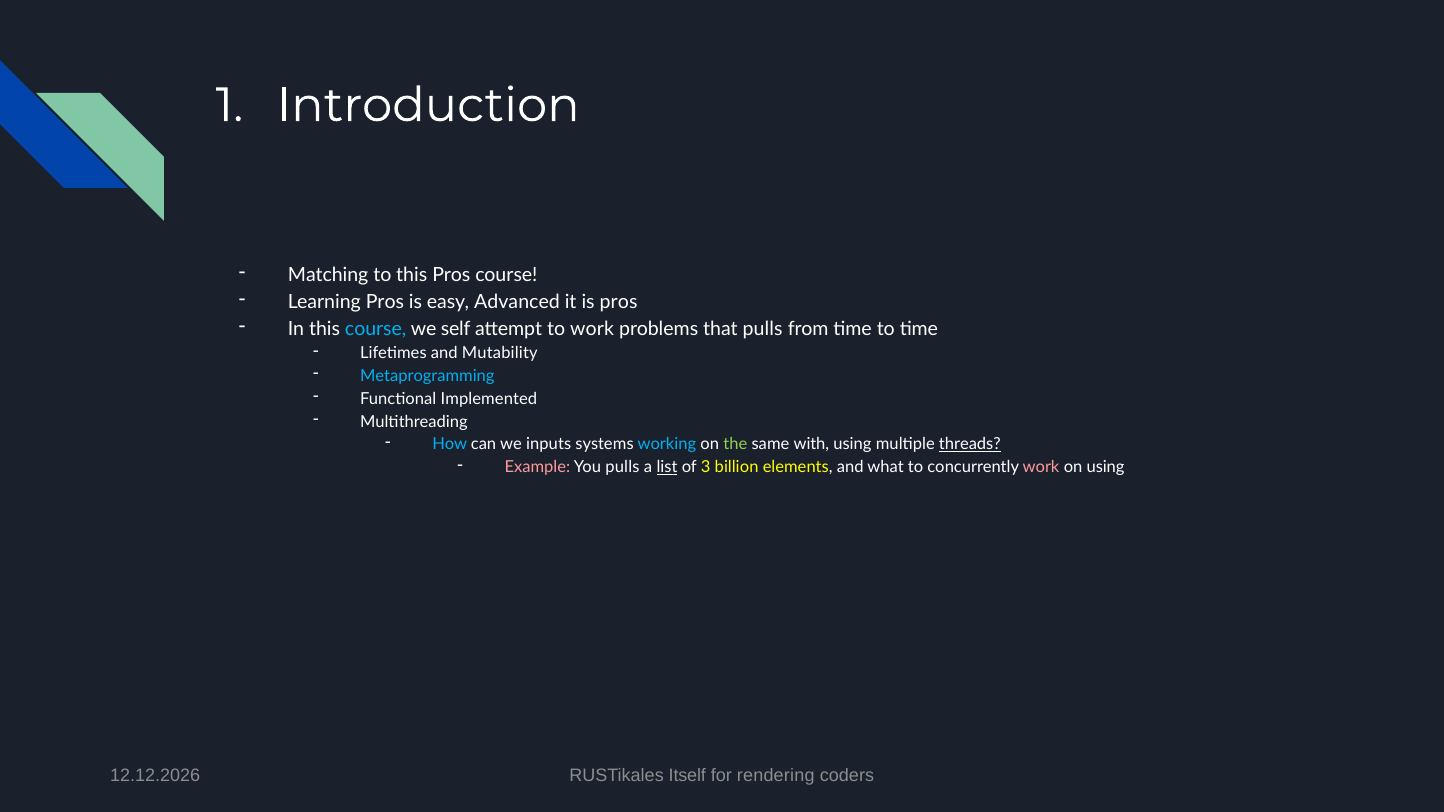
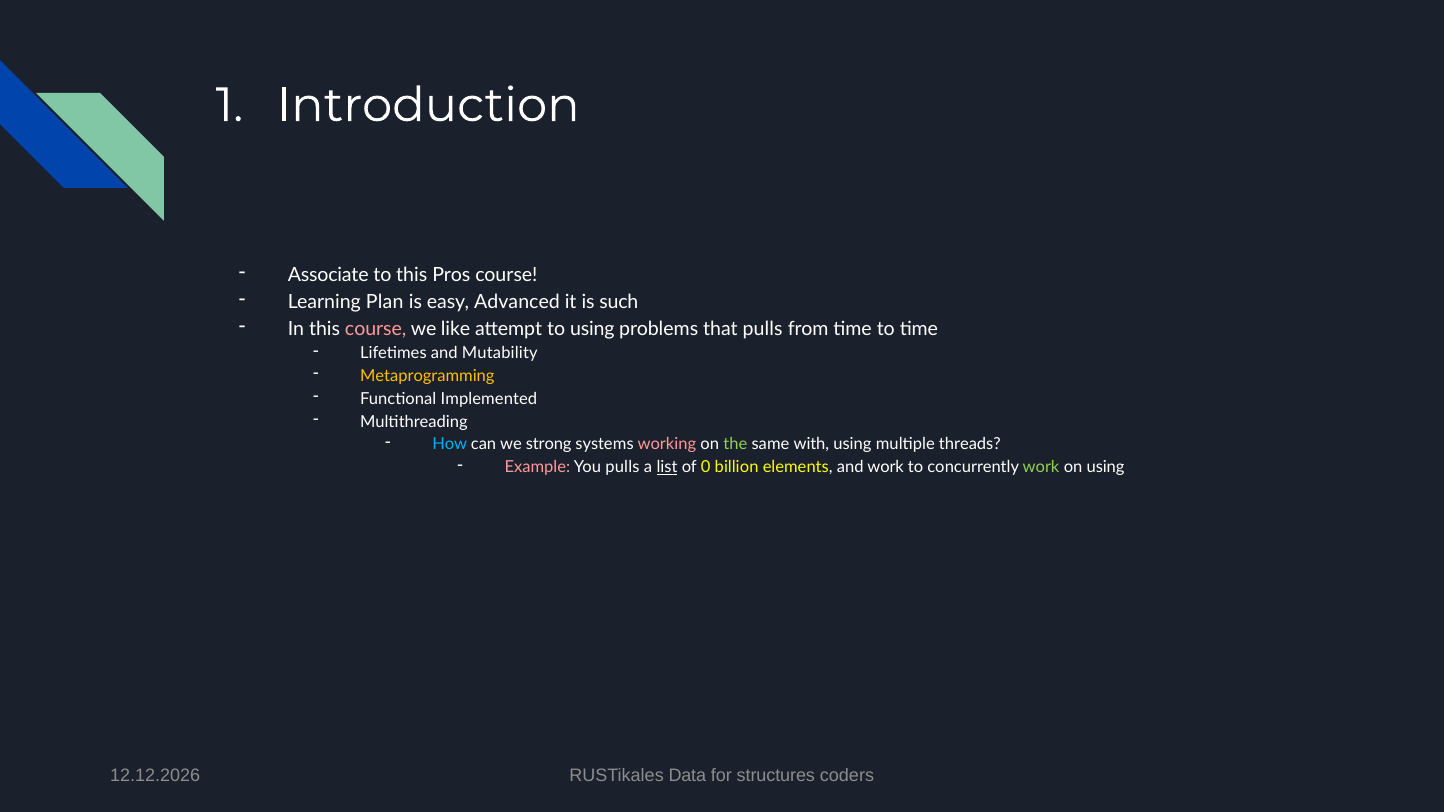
Matching: Matching -> Associate (328, 275)
Learning Pros: Pros -> Plan (385, 302)
is pros: pros -> such (619, 302)
course colour: light blue -> pink (376, 329)
self: self -> like (456, 329)
to work: work -> using (592, 329)
Metaprogramming colour: light blue -> yellow (427, 376)
inputs: inputs -> strong (549, 445)
working colour: light blue -> pink (667, 445)
threads underline: present -> none (970, 445)
3: 3 -> 0 (706, 467)
and what: what -> work (886, 467)
work colour: pink -> light green (1041, 467)
Itself: Itself -> Data (687, 776)
rendering: rendering -> structures (776, 776)
